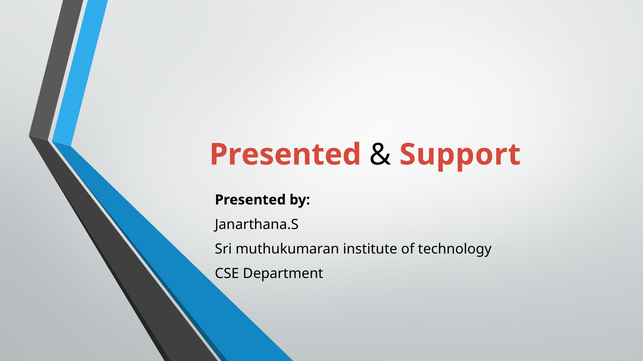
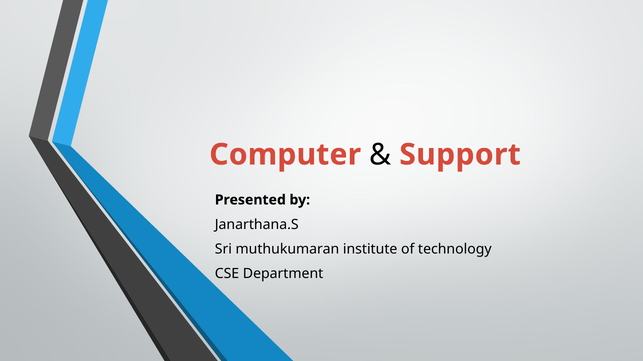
Presented: Presented -> Computer (285, 155)
